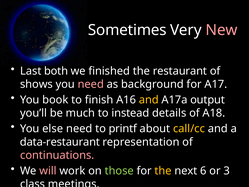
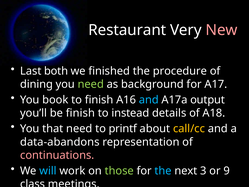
Sometimes: Sometimes -> Restaurant (127, 30)
restaurant: restaurant -> procedure (180, 71)
shows: shows -> dining (36, 84)
need colour: pink -> light green (91, 84)
and colour: yellow -> light blue (149, 100)
be much: much -> finish (80, 113)
else: else -> that (53, 128)
data-restaurant: data-restaurant -> data-abandons (60, 142)
will colour: pink -> light blue (48, 171)
the colour: yellow -> light blue (163, 171)
6: 6 -> 3 (203, 171)
3: 3 -> 9 (227, 171)
